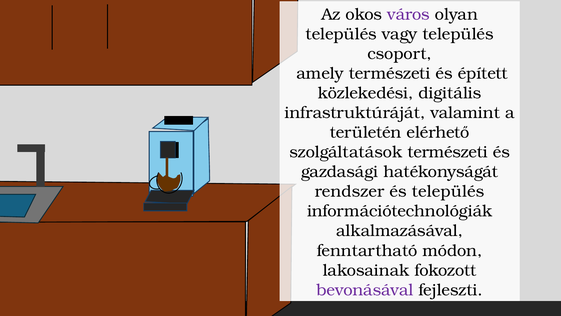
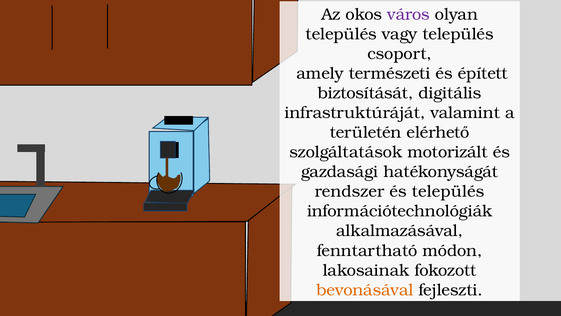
közlekedési: közlekedési -> biztosítását (366, 93)
szolgáltatások természeti: természeti -> motorizált (448, 152)
bevonásával colour: purple -> orange (365, 290)
